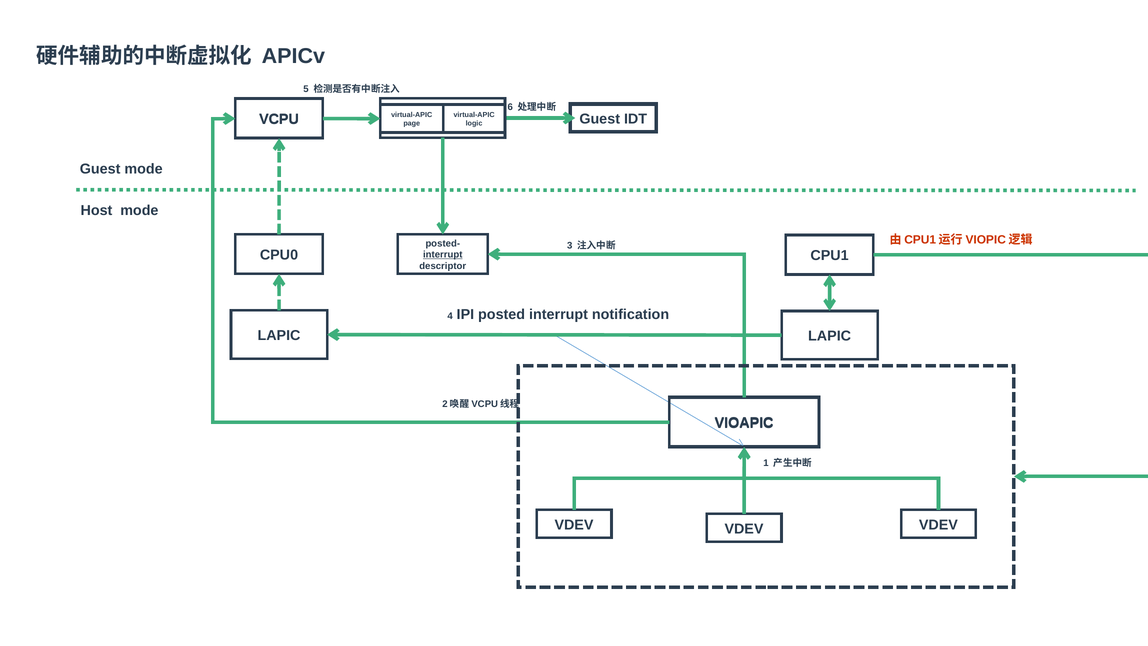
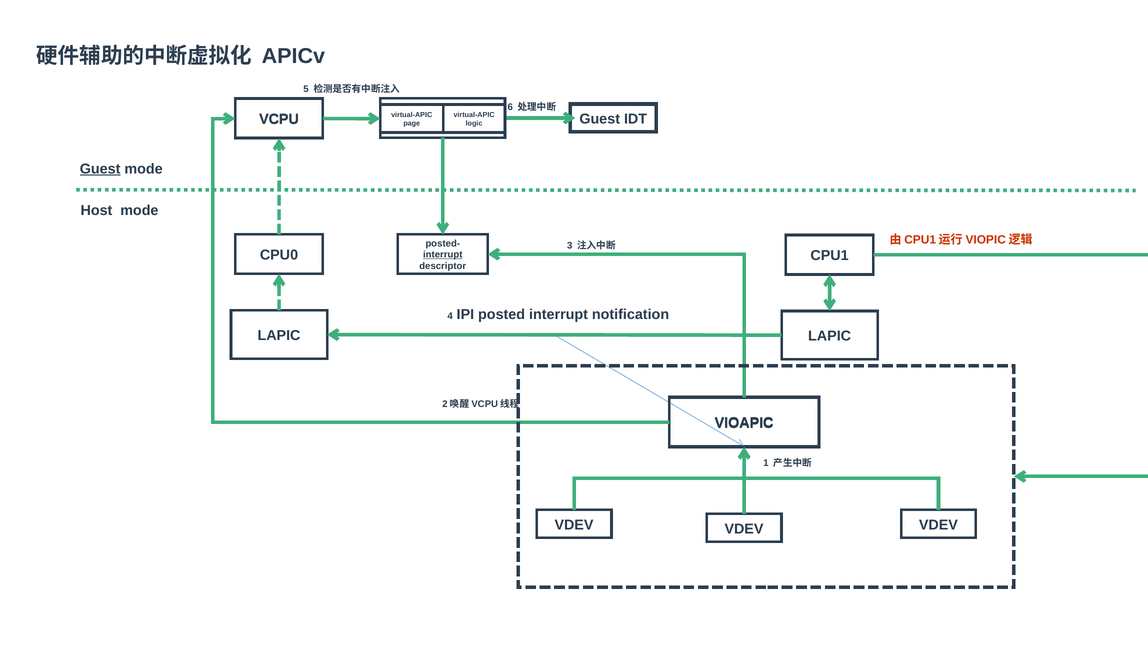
Guest underline: none -> present (100, 169)
